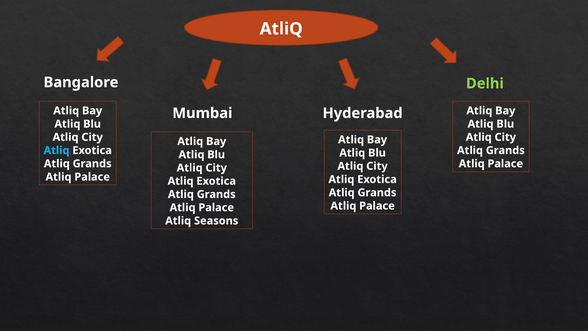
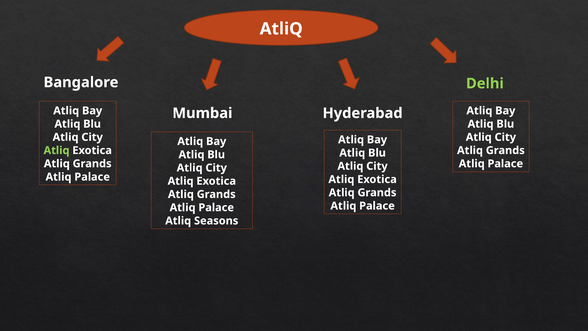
Atliq colour: light blue -> light green (57, 150)
